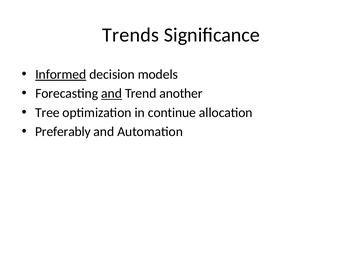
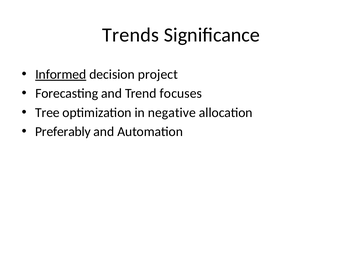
models: models -> project (158, 74)
and underline: present -> none (112, 93)
another: another -> focuses (181, 93)
continue: continue -> negative (172, 112)
